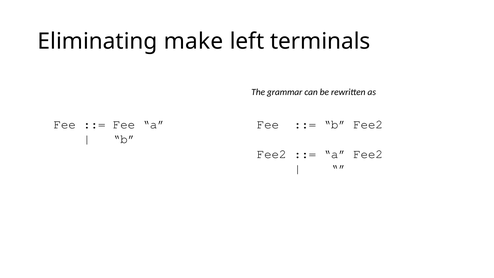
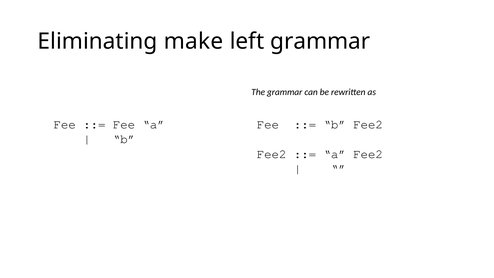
left terminals: terminals -> grammar (320, 41)
